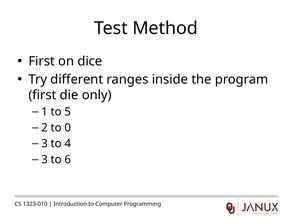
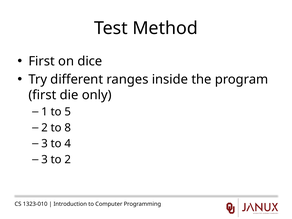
0: 0 -> 8 (68, 128)
to 6: 6 -> 2 (68, 160)
